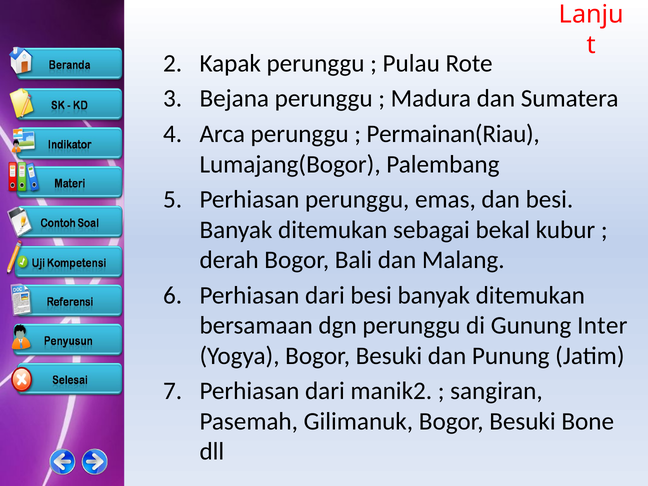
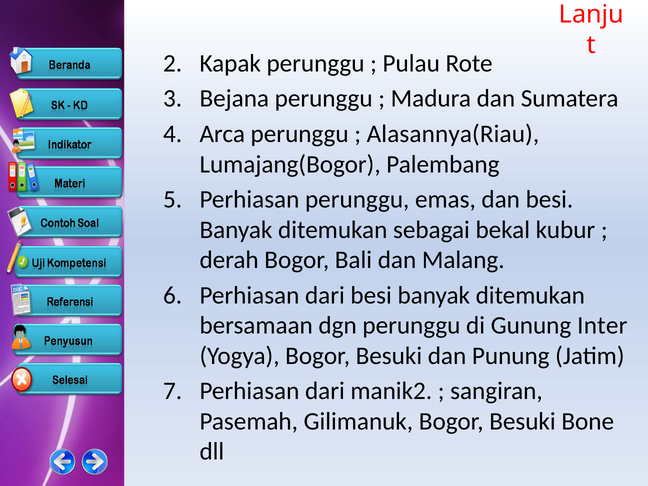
Permainan(Riau: Permainan(Riau -> Alasannya(Riau (453, 134)
